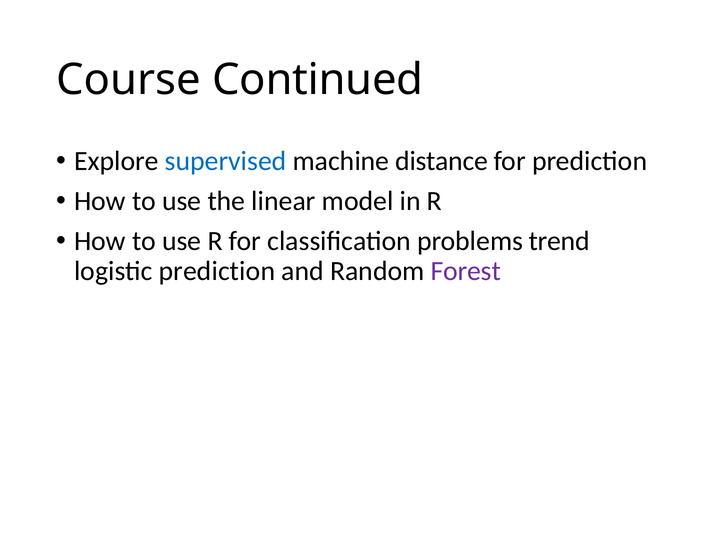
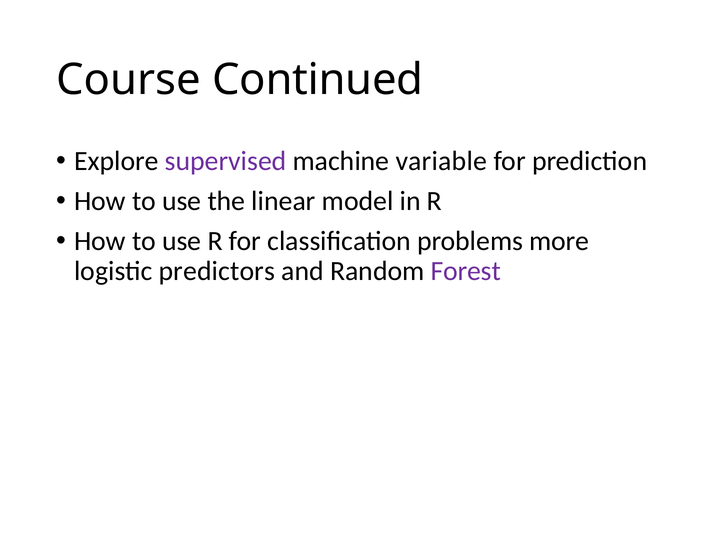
supervised colour: blue -> purple (226, 161)
distance: distance -> variable (441, 161)
trend: trend -> more (559, 241)
logistic prediction: prediction -> predictors (217, 271)
